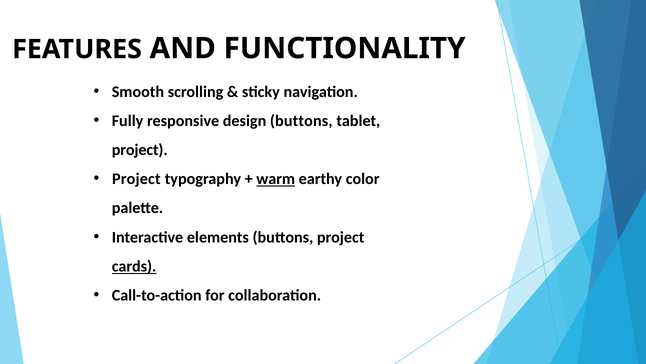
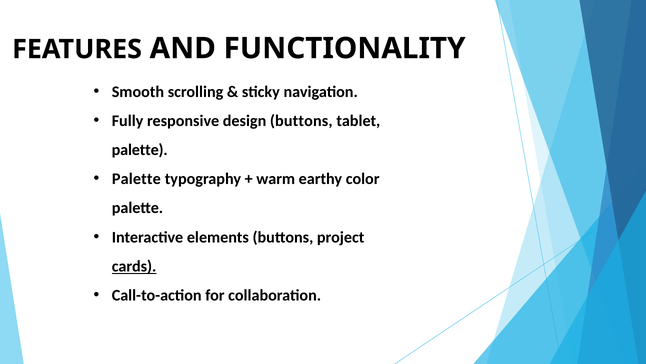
project: project -> palette (140, 150)
Project: Project -> Palette (136, 179)
warm underline: present -> none (276, 179)
